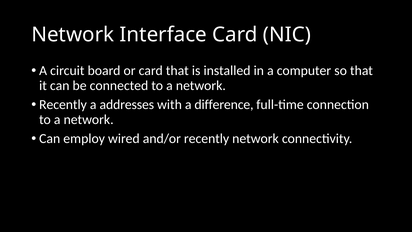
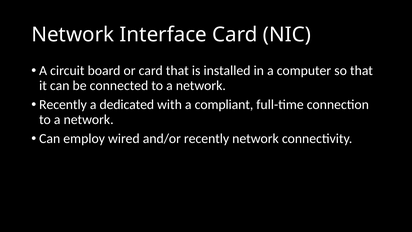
addresses: addresses -> dedicated (127, 105)
difference: difference -> compliant (224, 105)
